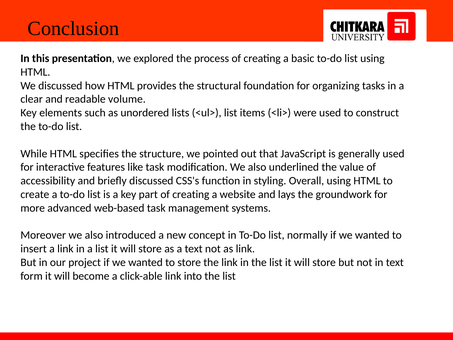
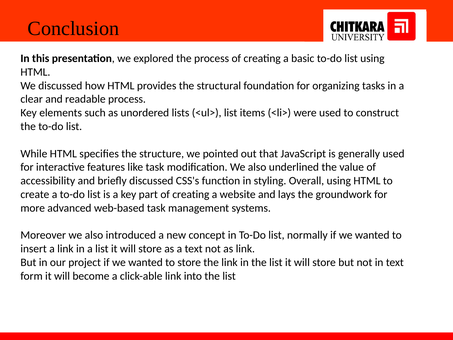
readable volume: volume -> process (127, 99)
